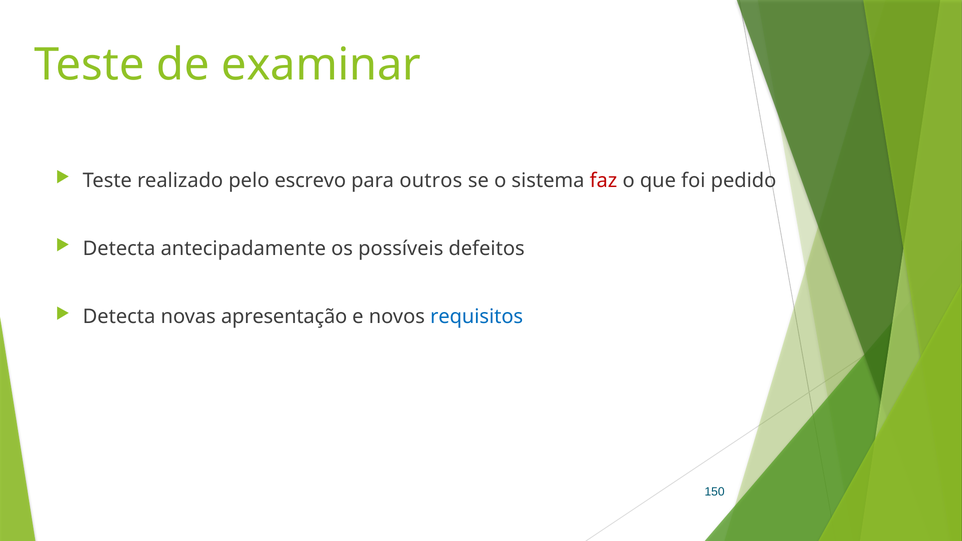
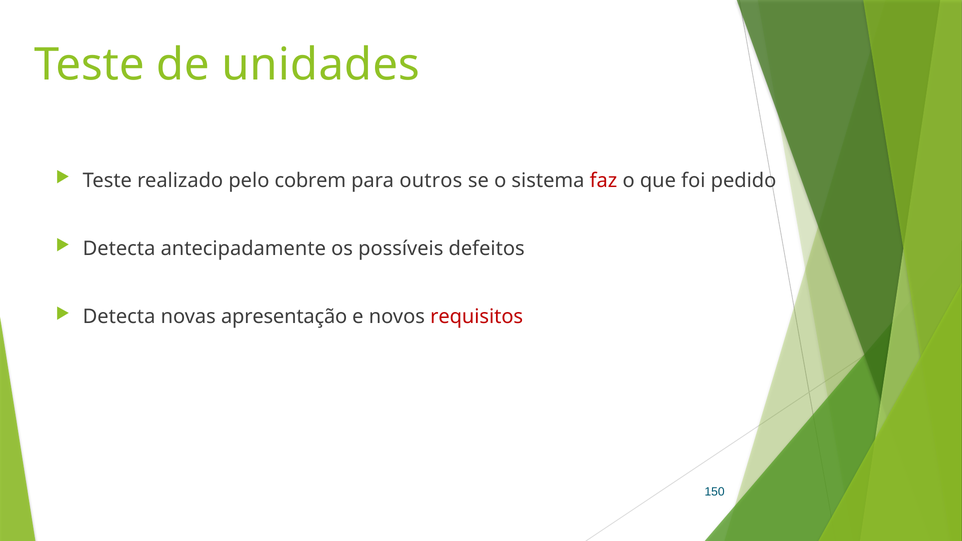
examinar: examinar -> unidades (321, 65)
escrevo: escrevo -> cobrem (310, 181)
requisitos colour: blue -> red (477, 317)
